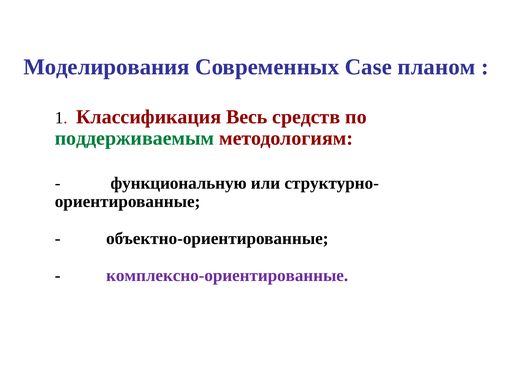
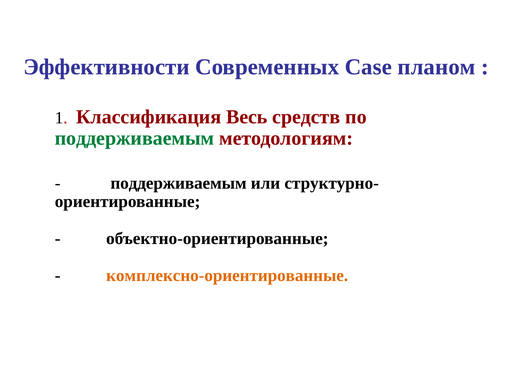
Моделирования: Моделирования -> Эффективности (106, 67)
функциональную: функциональную -> поддерживаемым (179, 183)
комплексно-ориентированные colour: purple -> orange (227, 276)
